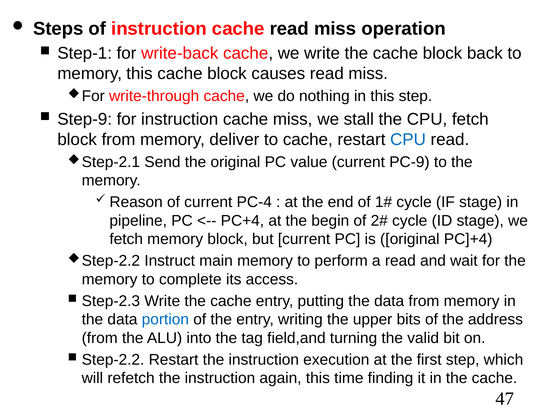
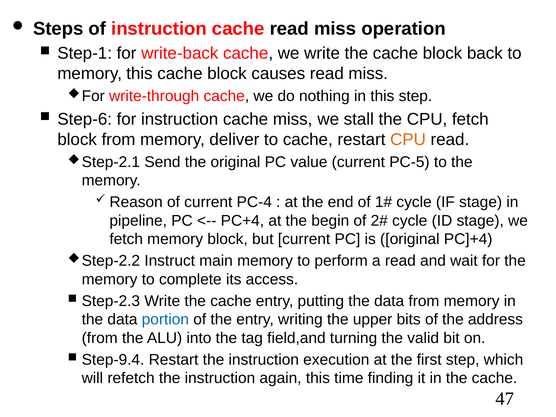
Step-9: Step-9 -> Step-6 (85, 119)
CPU colour: blue -> orange (408, 139)
PC-9: PC-9 -> PC-5 (409, 162)
Step-2.2: Step-2.2 -> Step-9.4 (113, 360)
